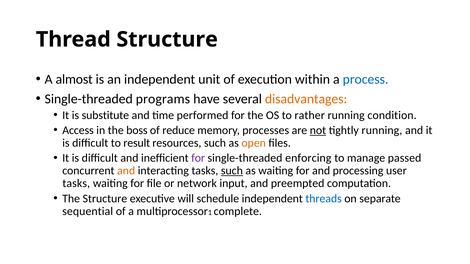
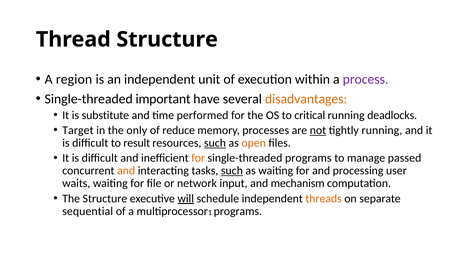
almost: almost -> region (74, 79)
process colour: blue -> purple (366, 79)
programs: programs -> important (163, 99)
rather: rather -> critical (310, 115)
condition: condition -> deadlocks (392, 115)
Access: Access -> Target (78, 130)
boss: boss -> only (137, 130)
such underline: none -> present (215, 143)
for colour: purple -> orange (198, 158)
single-threaded enforcing: enforcing -> programs (308, 158)
tasks: tasks -> waits (76, 184)
preempted: preempted -> mechanism (298, 184)
will underline: none -> present (186, 199)
threads colour: blue -> orange (324, 199)
complete: complete -> programs (238, 211)
